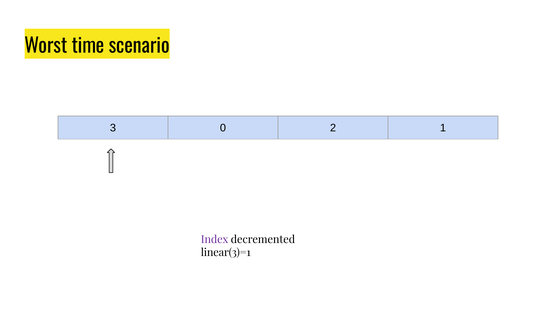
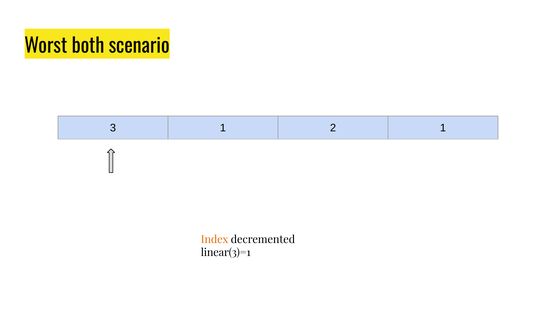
time: time -> both (88, 46)
3 0: 0 -> 1 (223, 128)
Index colour: purple -> orange (215, 239)
